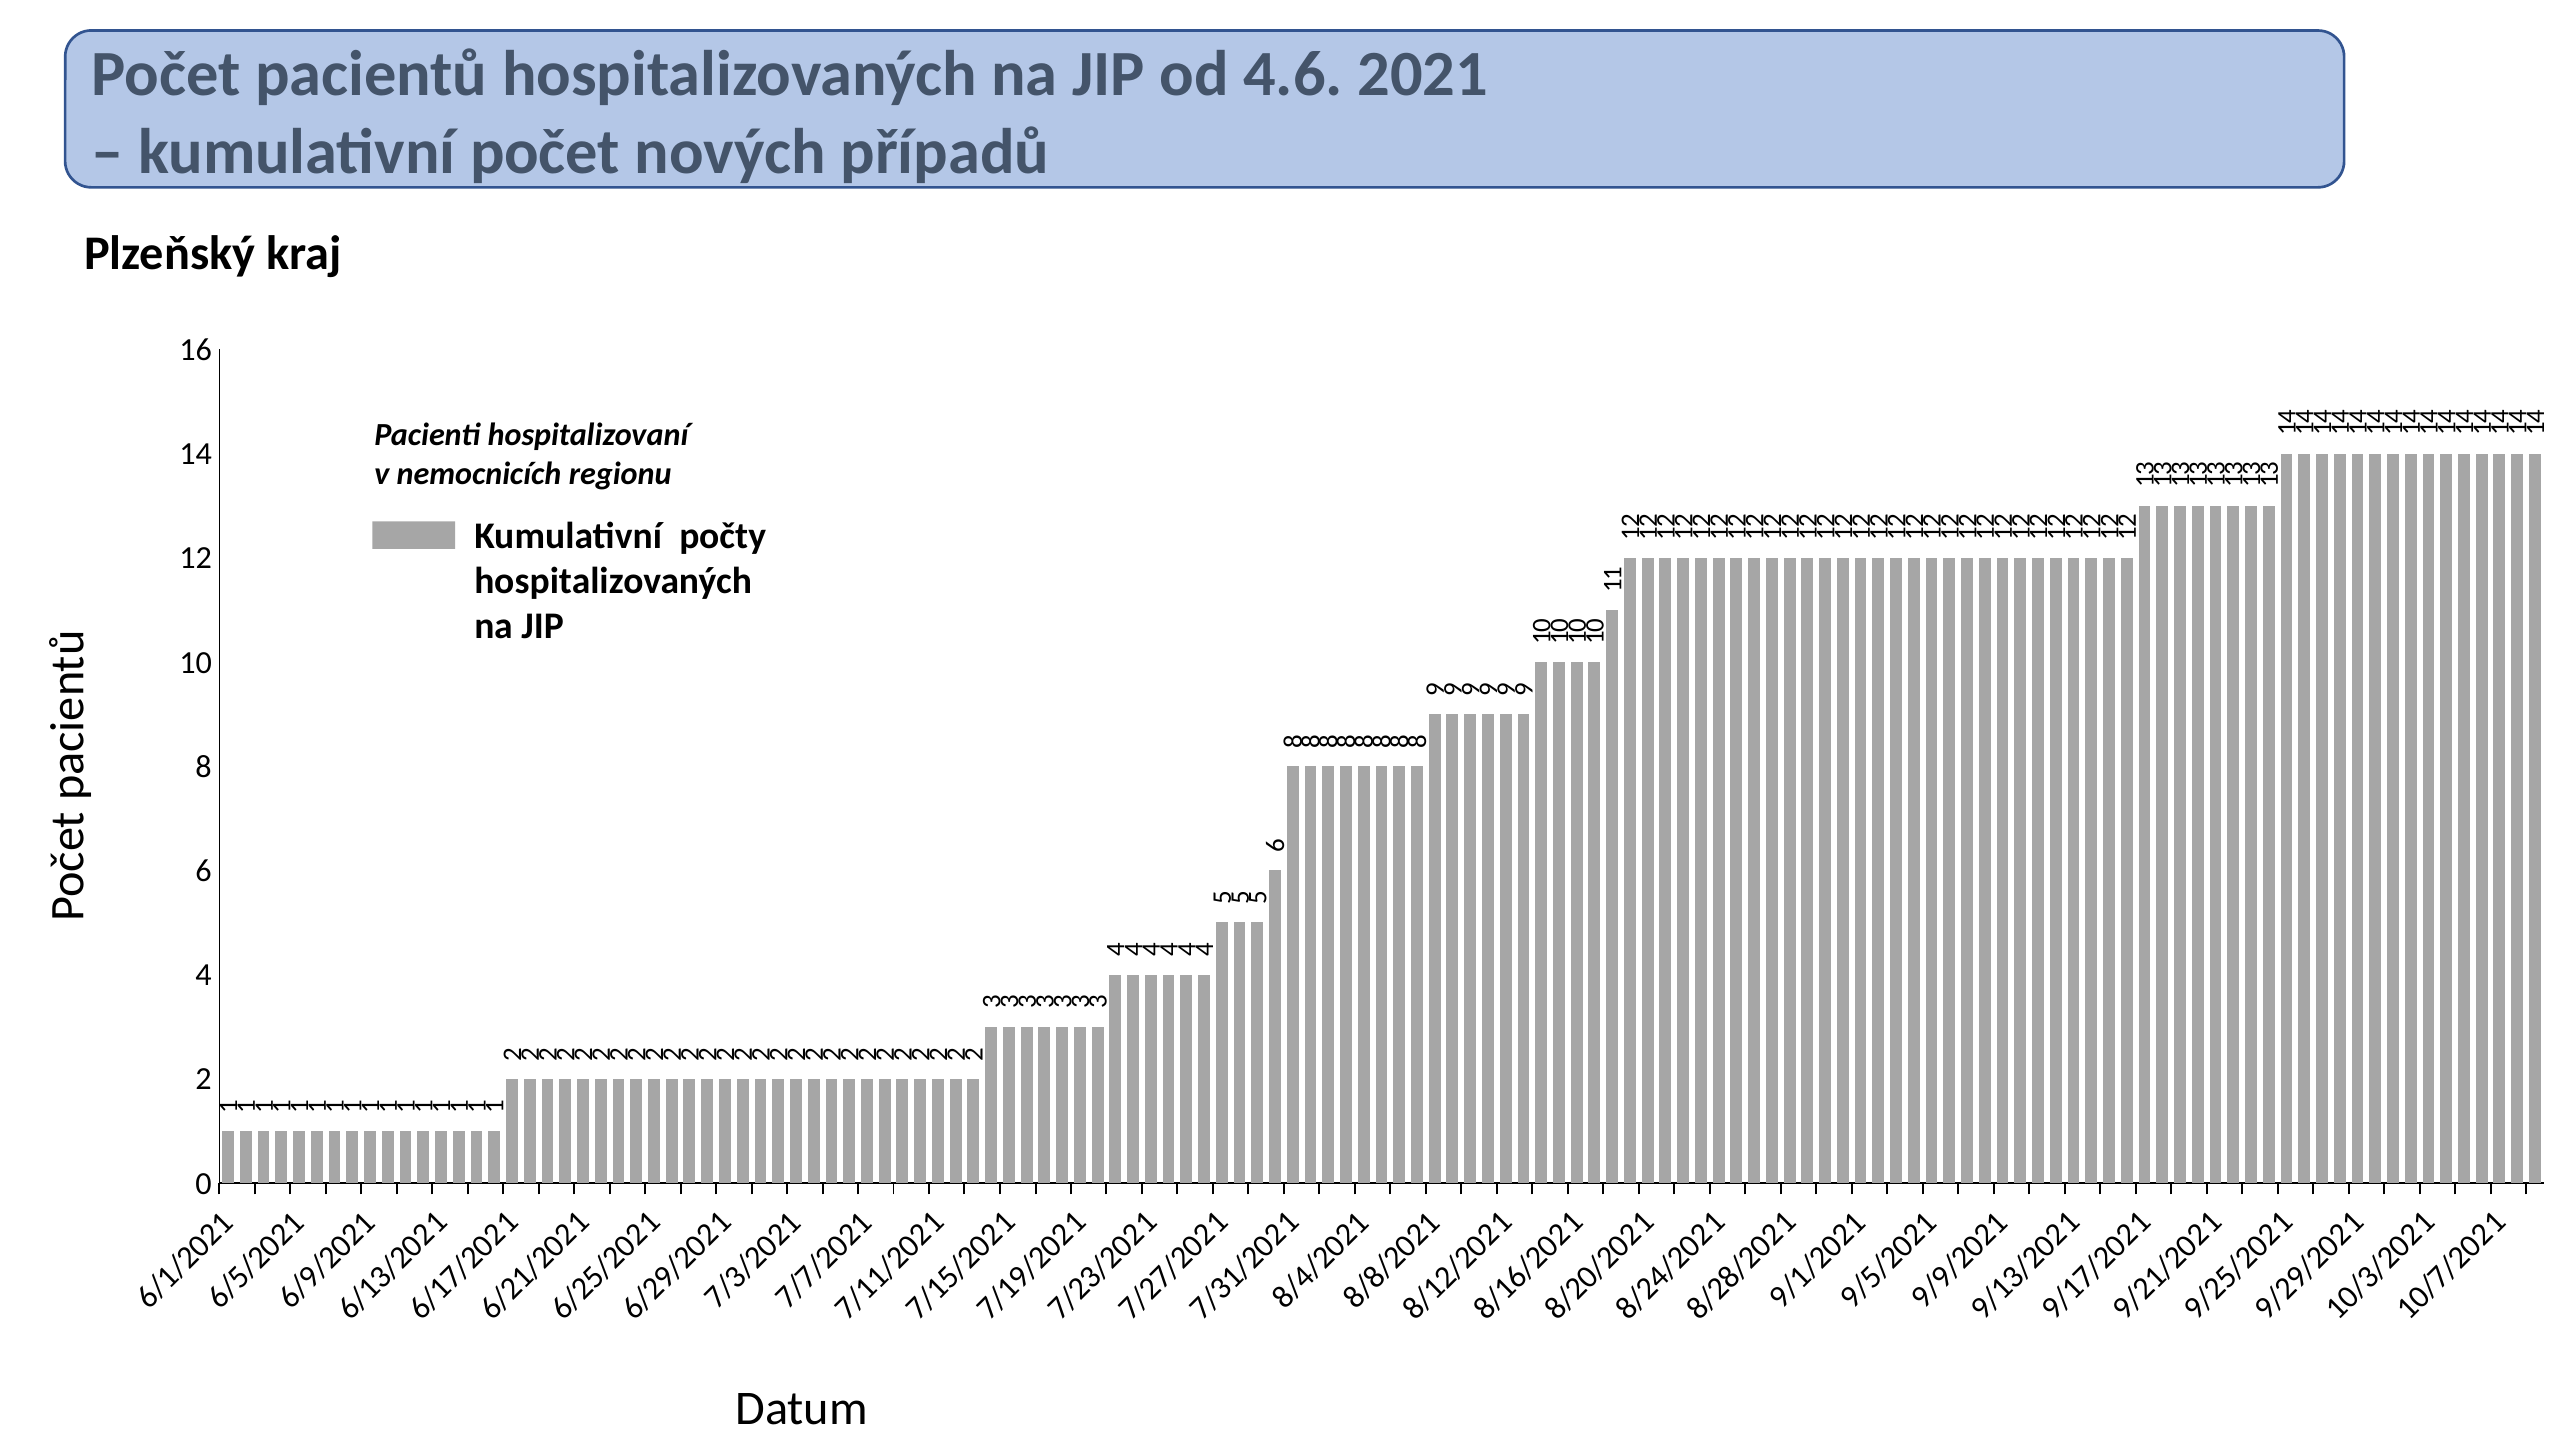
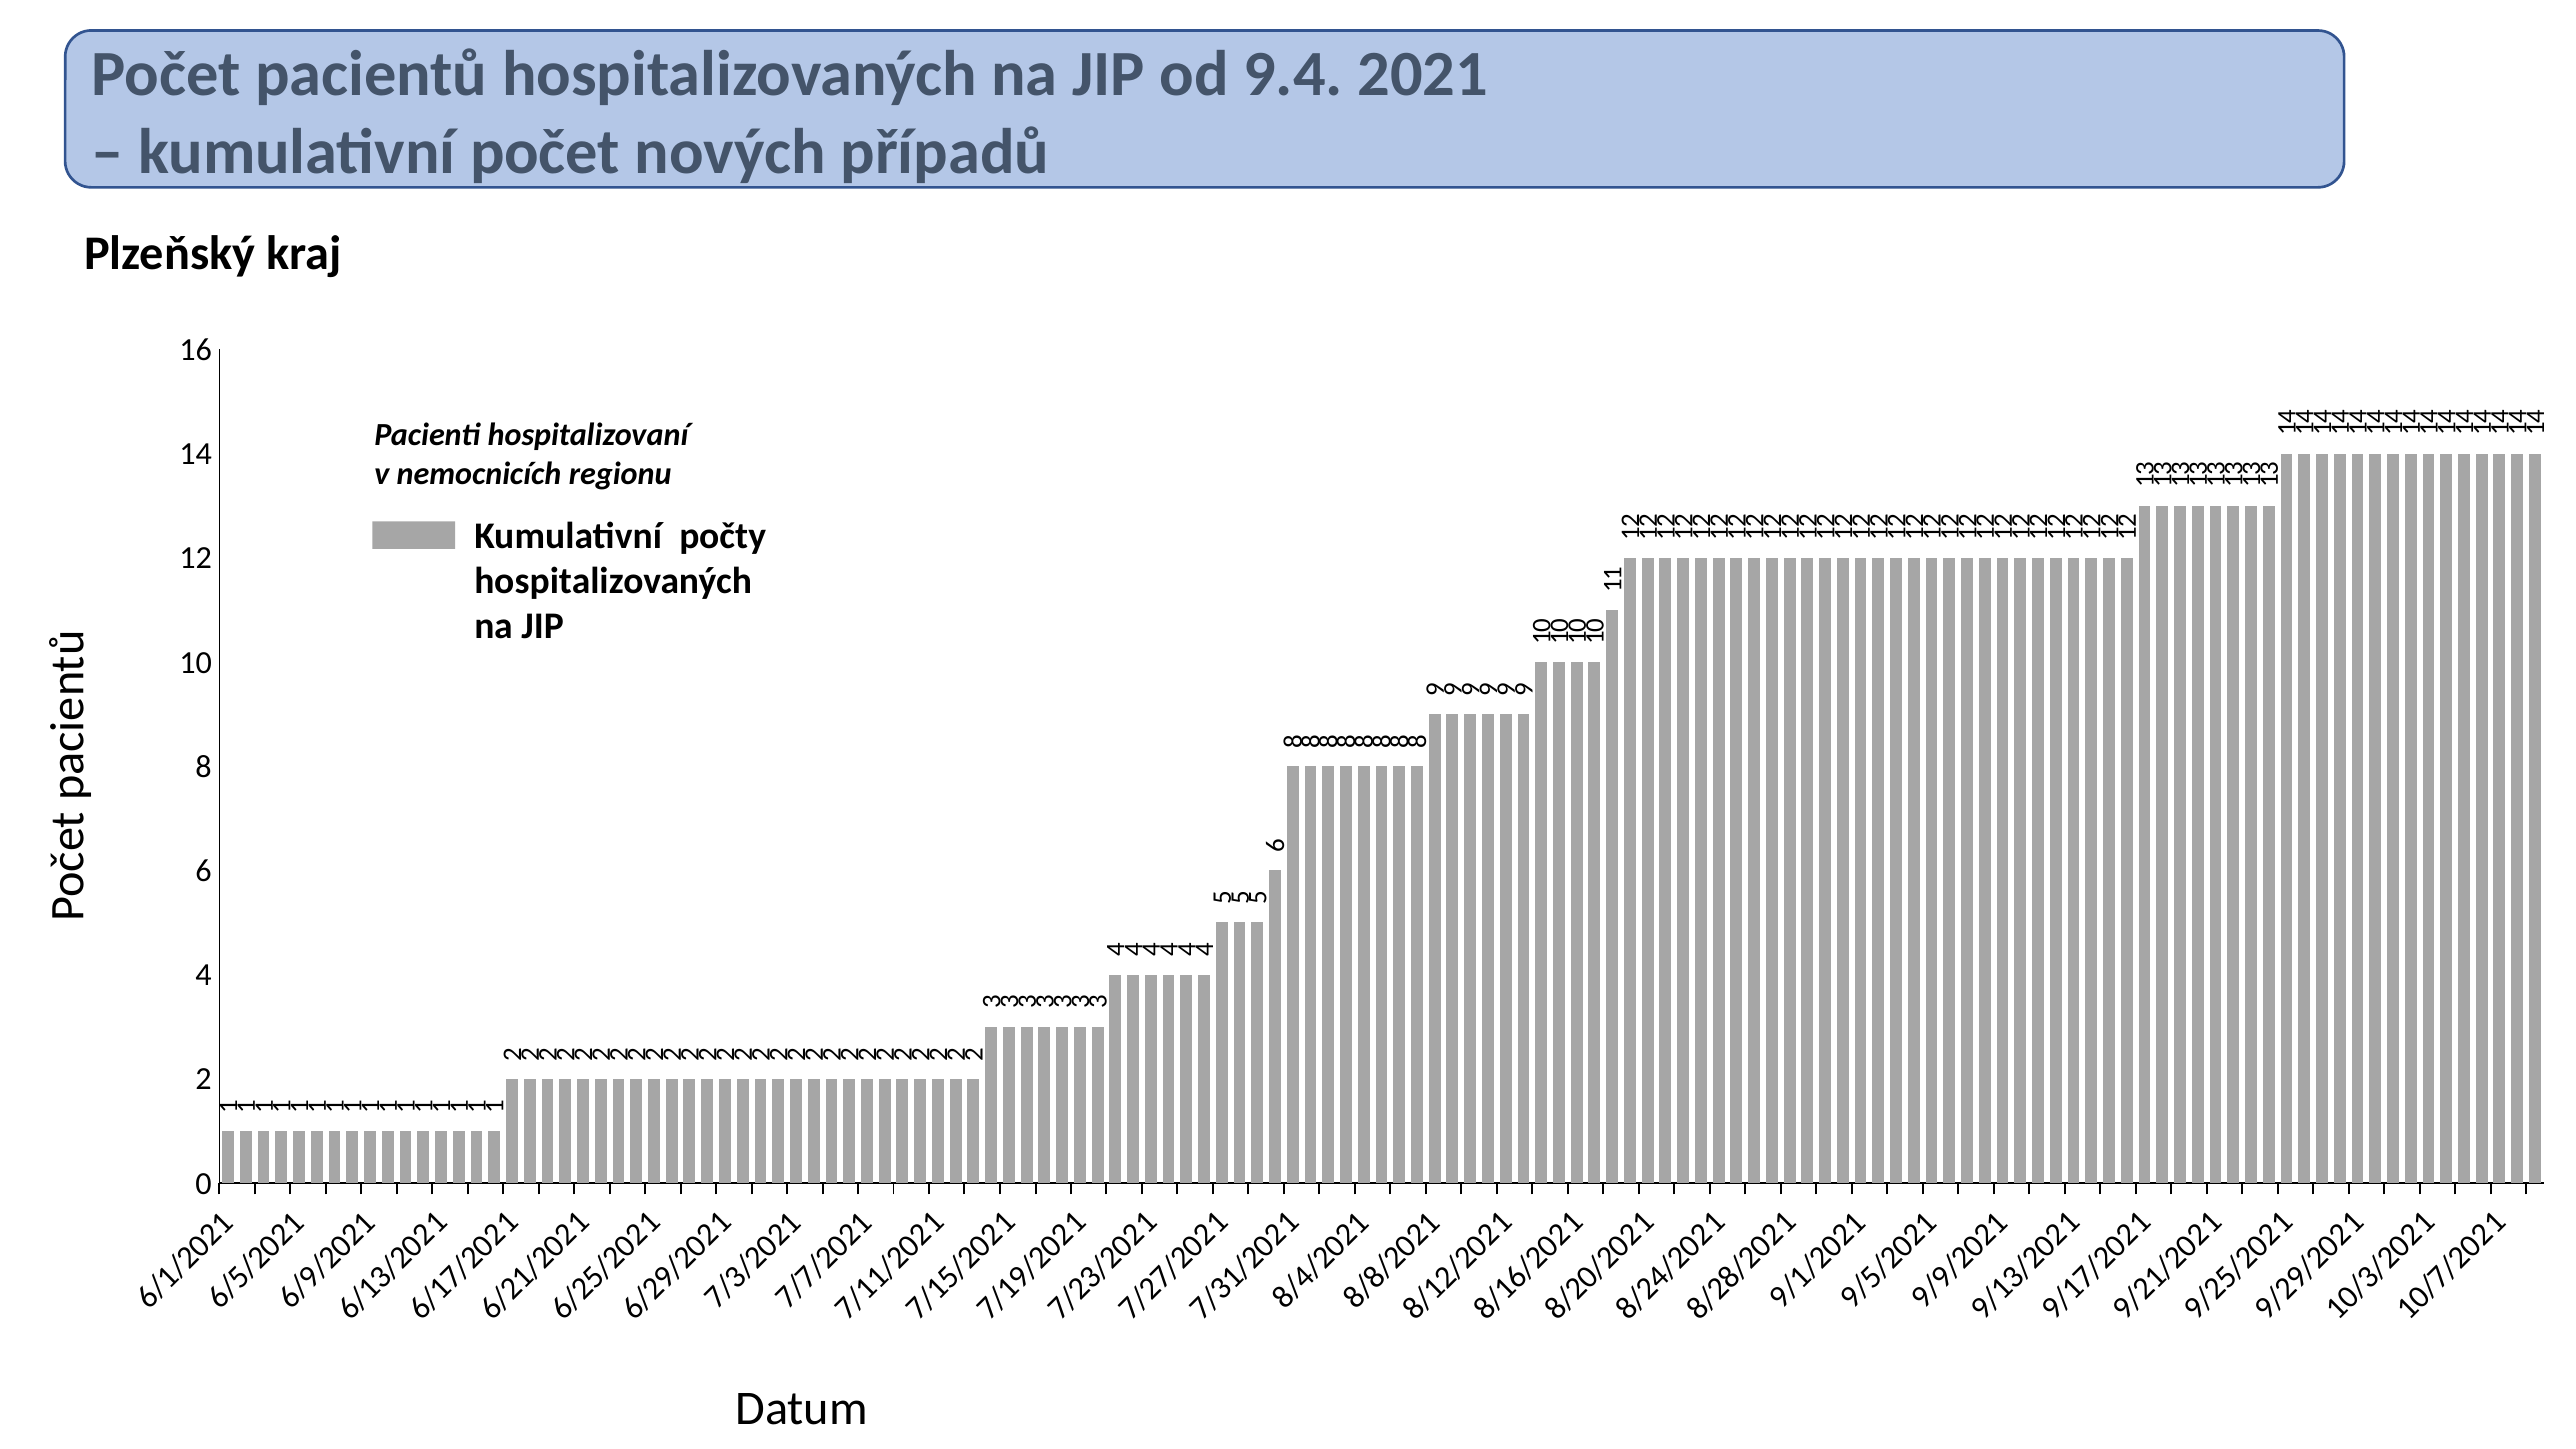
4.6: 4.6 -> 9.4 (1293, 75)
